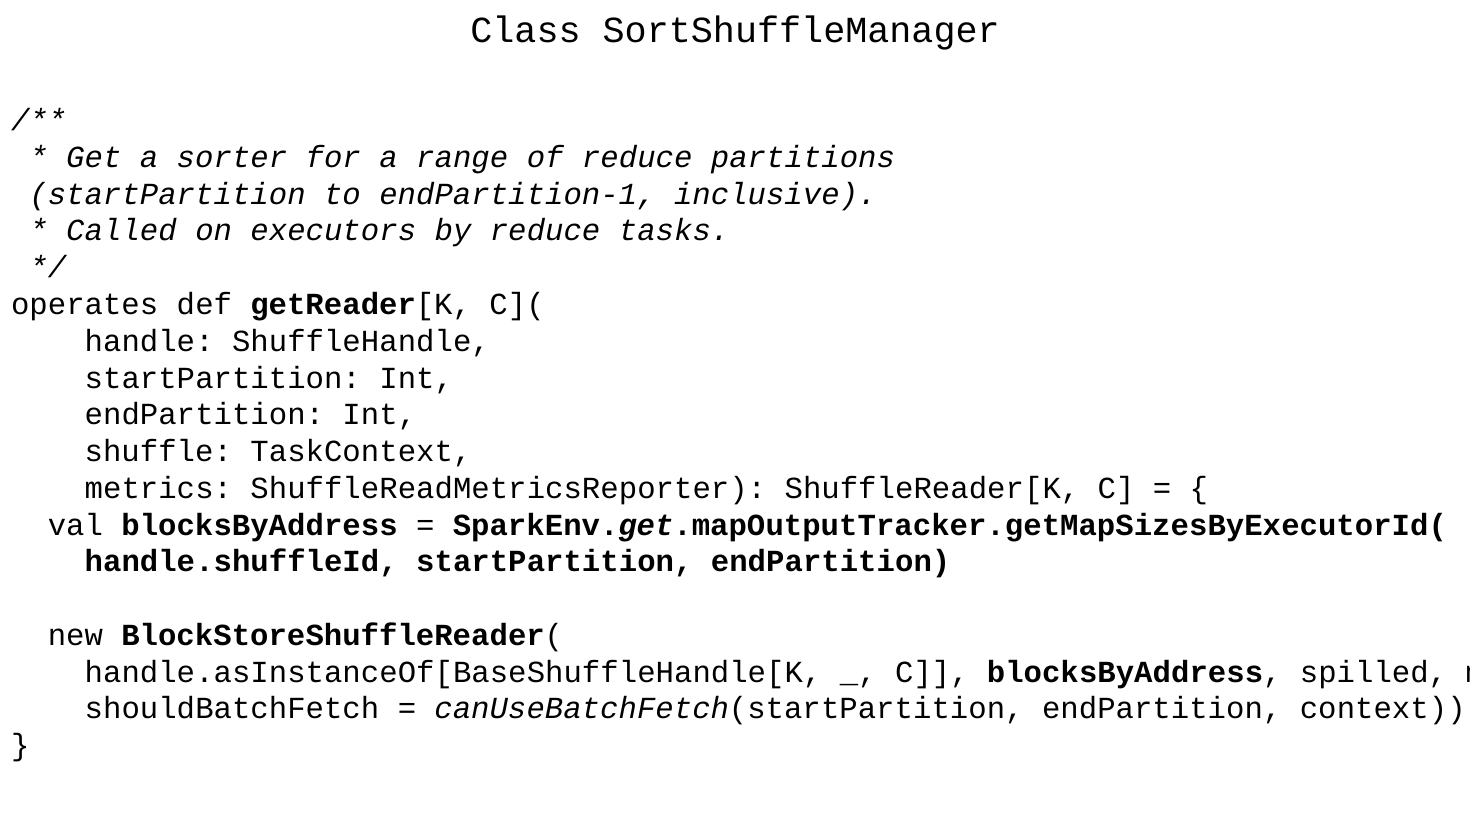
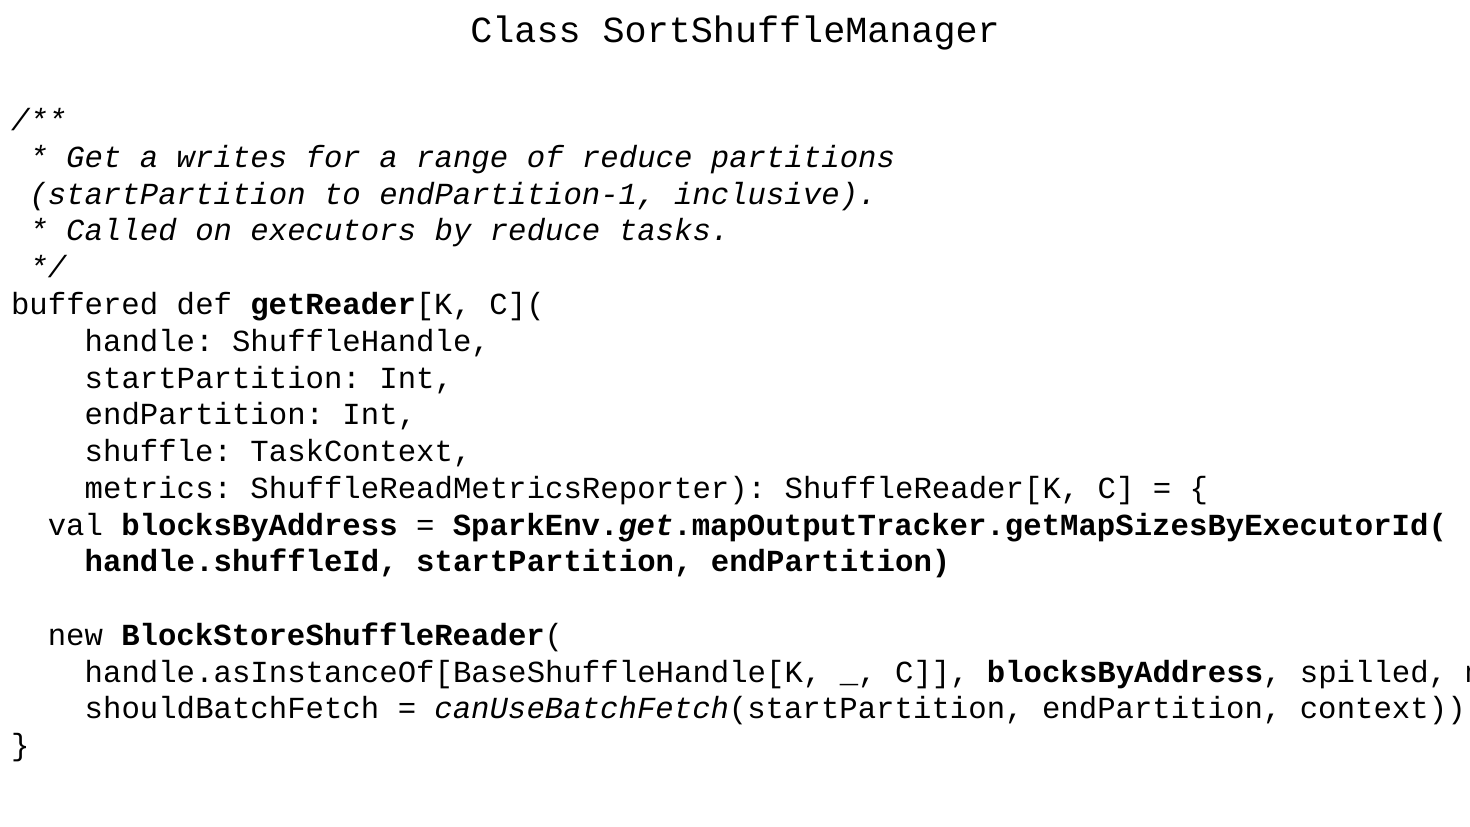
sorter: sorter -> writes (232, 157)
operates: operates -> buffered (85, 304)
